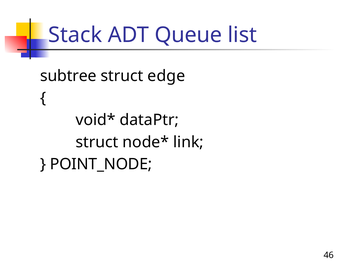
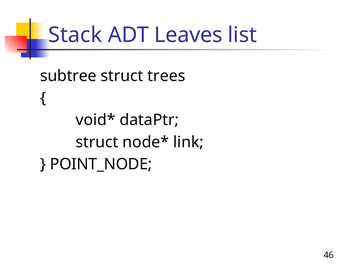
Queue: Queue -> Leaves (188, 35)
edge: edge -> trees (166, 76)
